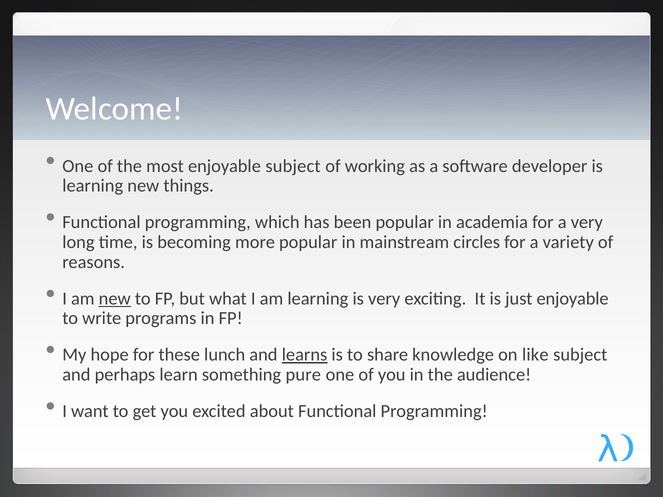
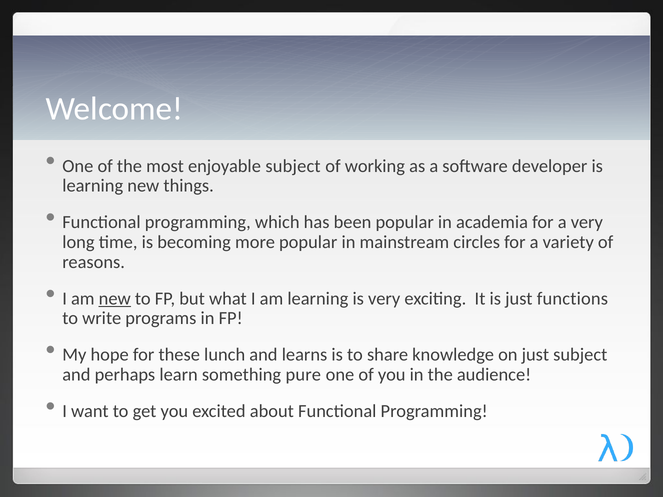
just enjoyable: enjoyable -> functions (572, 299)
learns underline: present -> none (305, 355)
on like: like -> just (535, 355)
